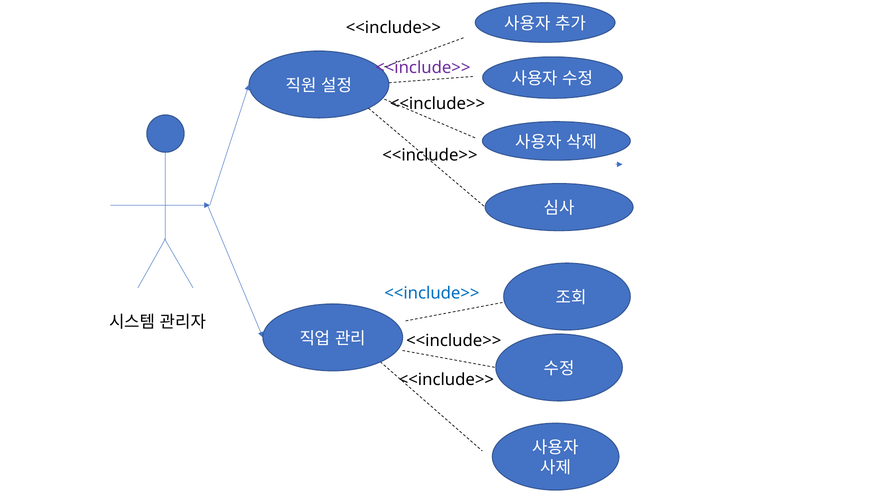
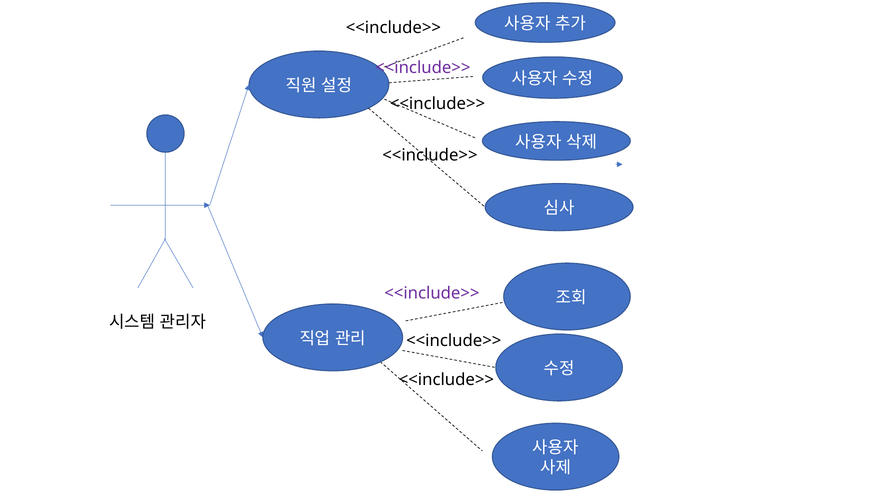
<<include>> colour: blue -> purple (432, 294)
